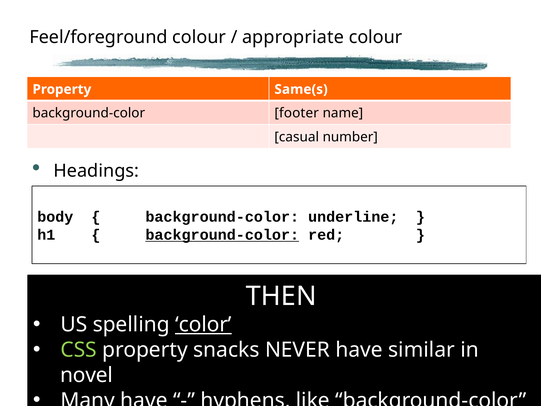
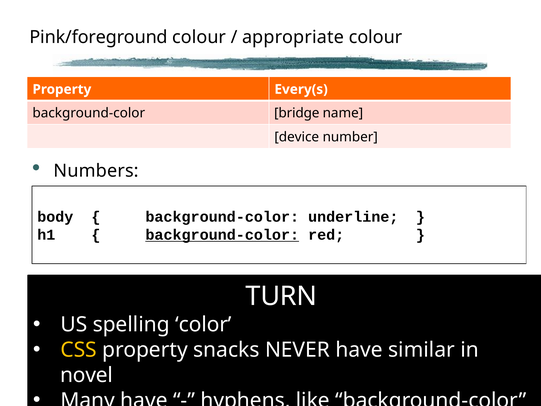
Feel/foreground: Feel/foreground -> Pink/foreground (99, 37)
Same(s: Same(s -> Every(s (301, 89)
footer: footer -> bridge (297, 113)
casual: casual -> device (297, 137)
Headings: Headings -> Numbers (96, 171)
THEN: THEN -> TURN (281, 296)
color underline: present -> none (203, 324)
CSS colour: light green -> yellow (79, 350)
